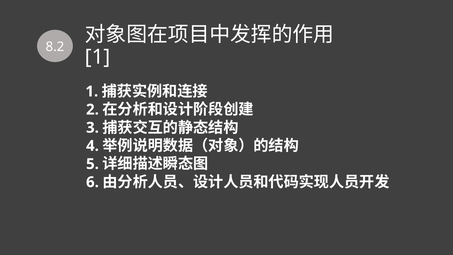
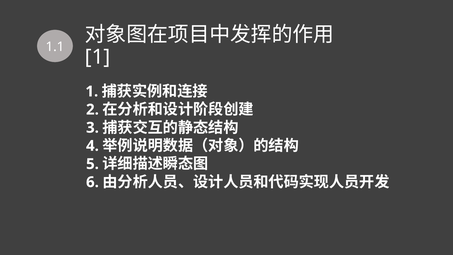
8.2: 8.2 -> 1.1 (55, 47)
